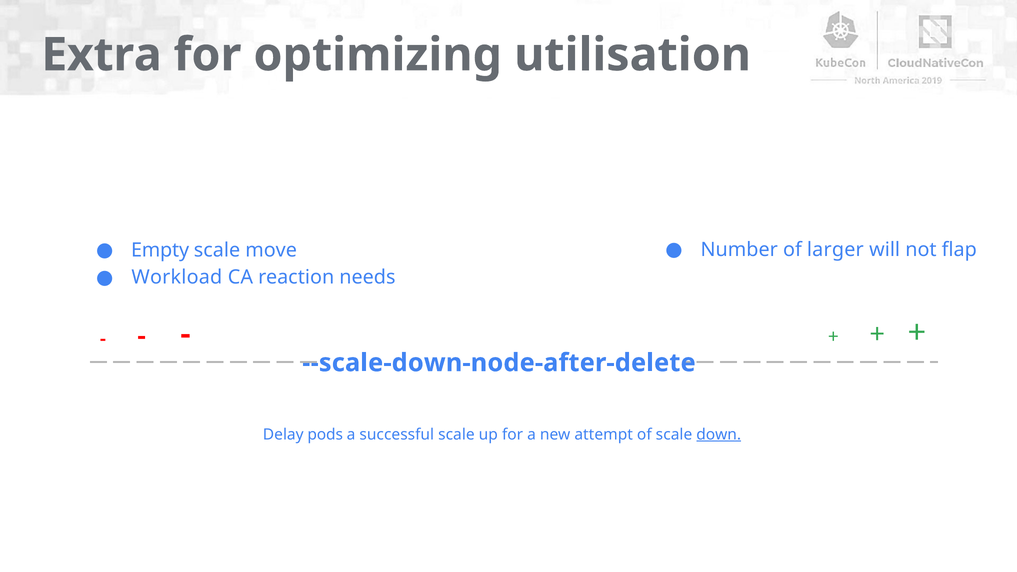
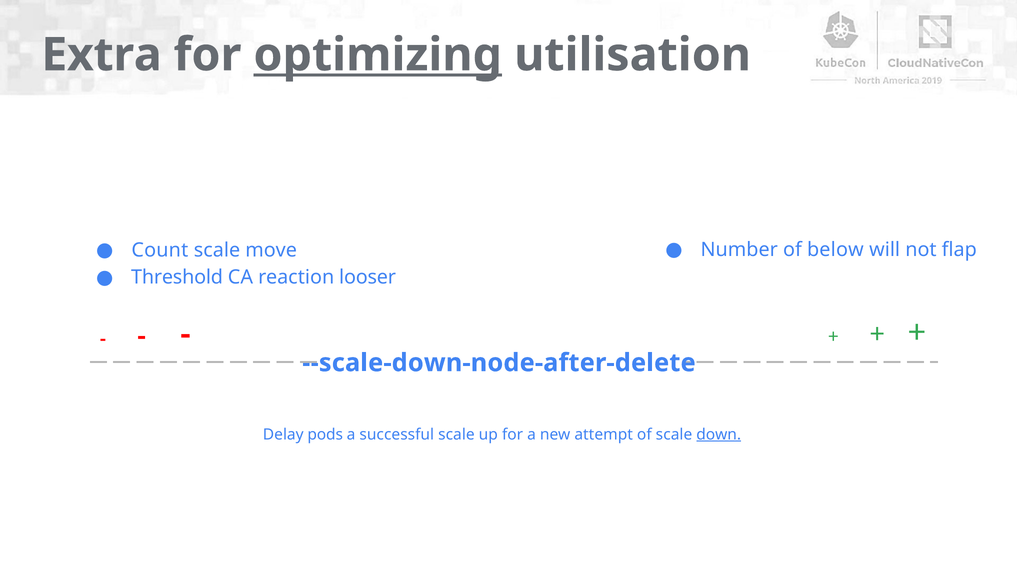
optimizing underline: none -> present (378, 55)
larger: larger -> below (835, 250)
Empty: Empty -> Count (160, 250)
Workload: Workload -> Threshold (177, 277)
needs: needs -> looser (368, 277)
